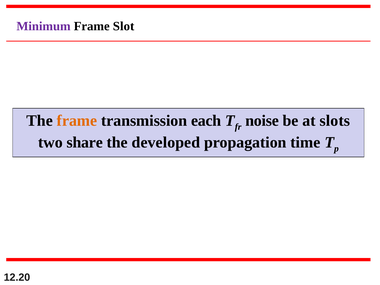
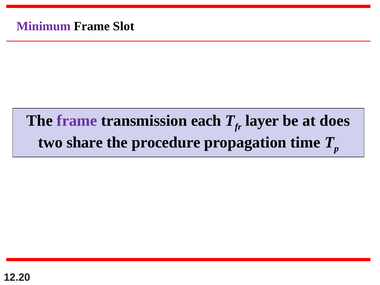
frame colour: orange -> purple (77, 121)
noise: noise -> layer (262, 121)
slots: slots -> does (335, 121)
developed: developed -> procedure (166, 142)
